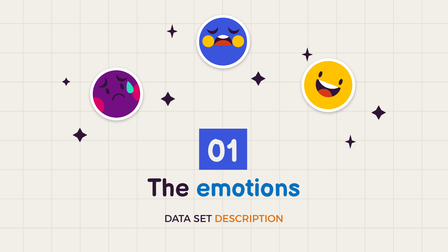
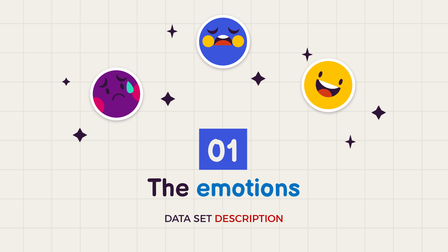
DESCRIPTION colour: orange -> red (249, 219)
